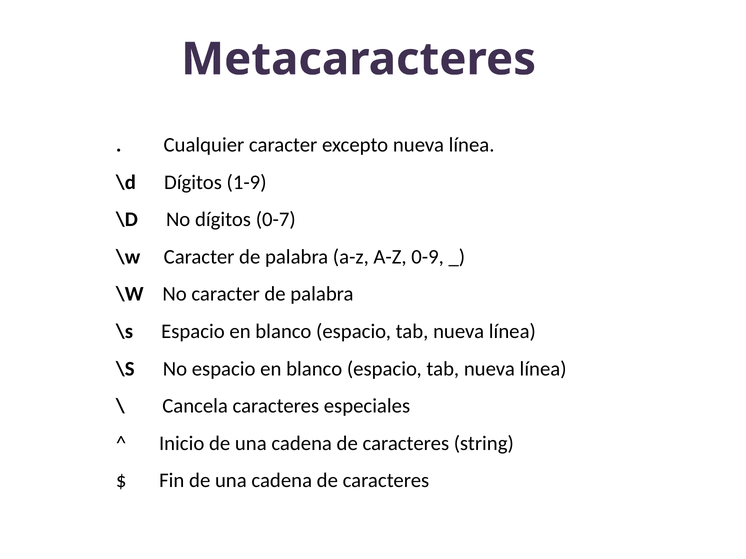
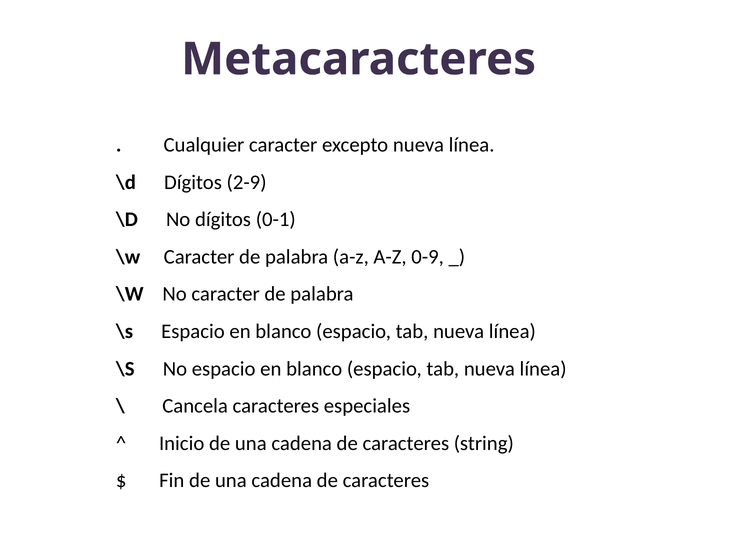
1-9: 1-9 -> 2-9 (247, 183)
0-7: 0-7 -> 0-1 (276, 220)
